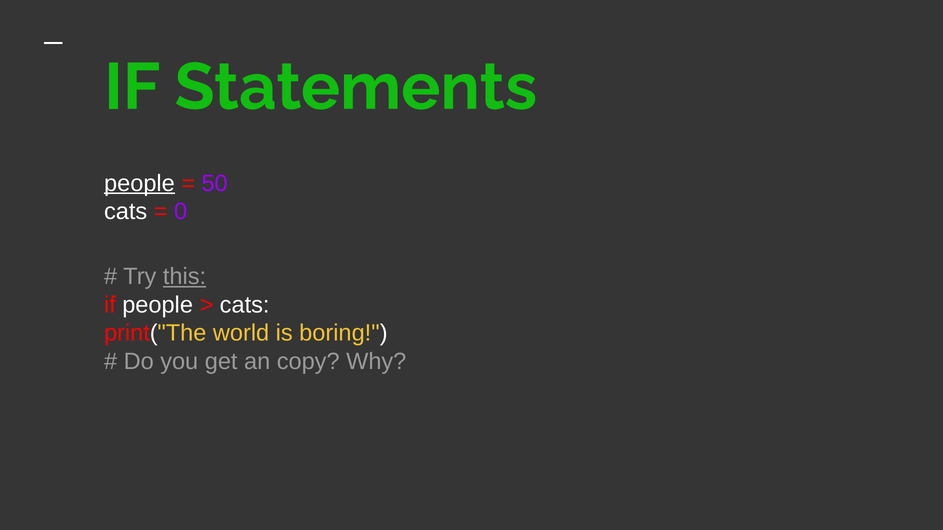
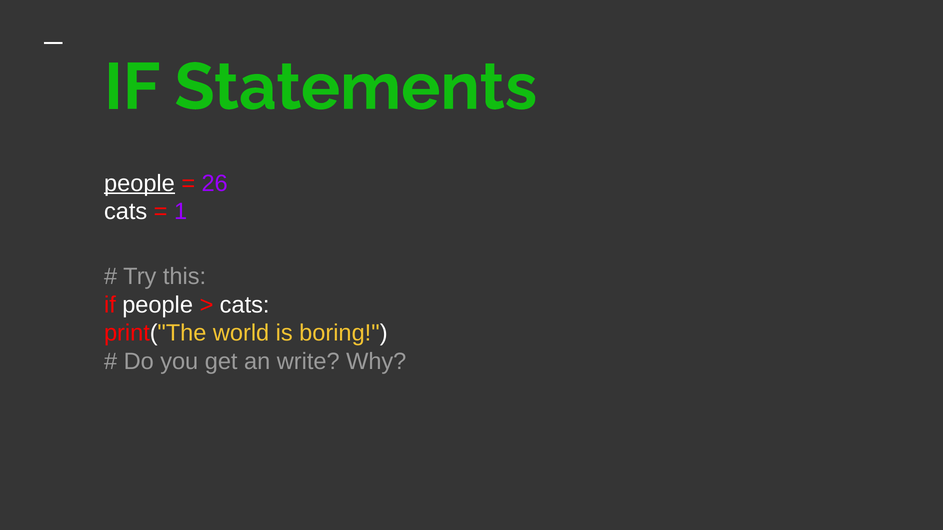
50: 50 -> 26 (215, 183)
0: 0 -> 1 (181, 212)
this underline: present -> none (185, 277)
copy: copy -> write (308, 362)
